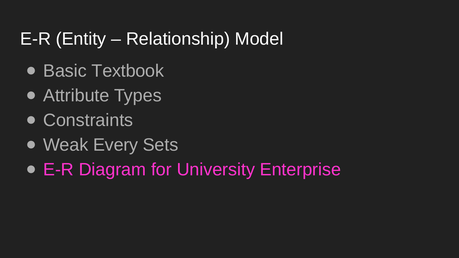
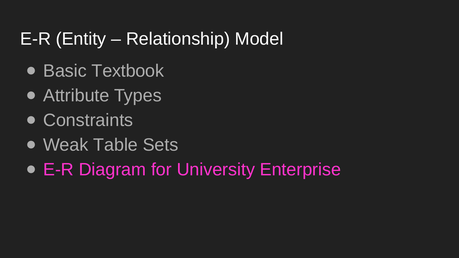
Every: Every -> Table (116, 145)
